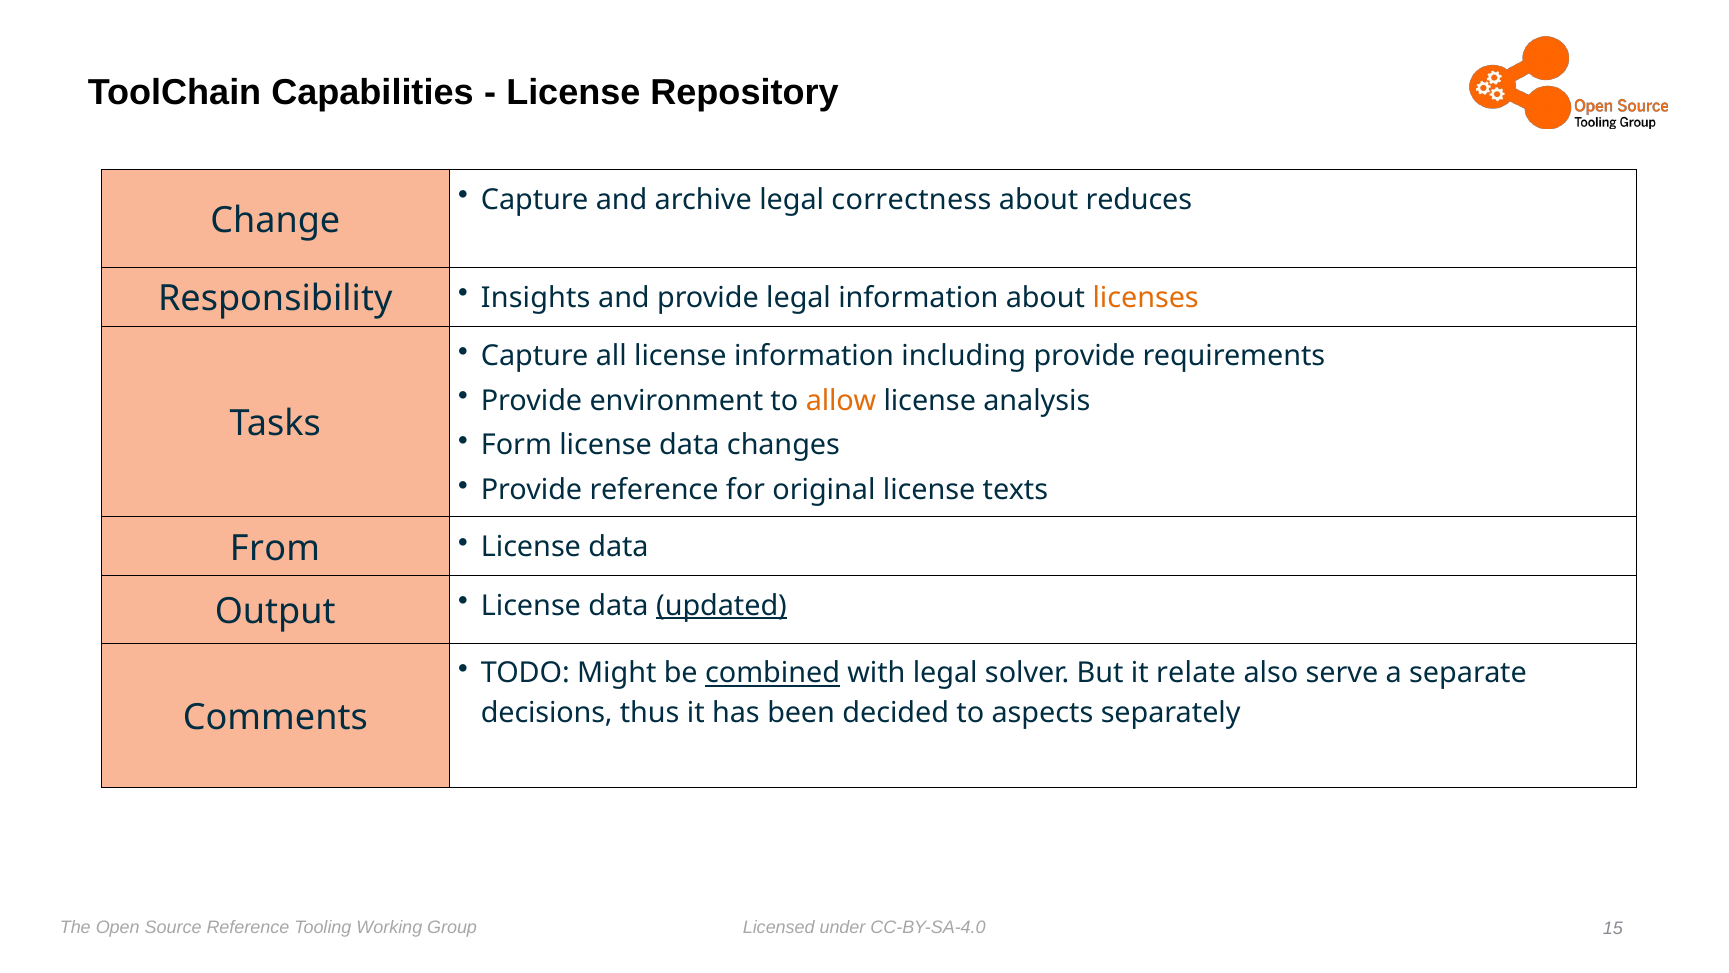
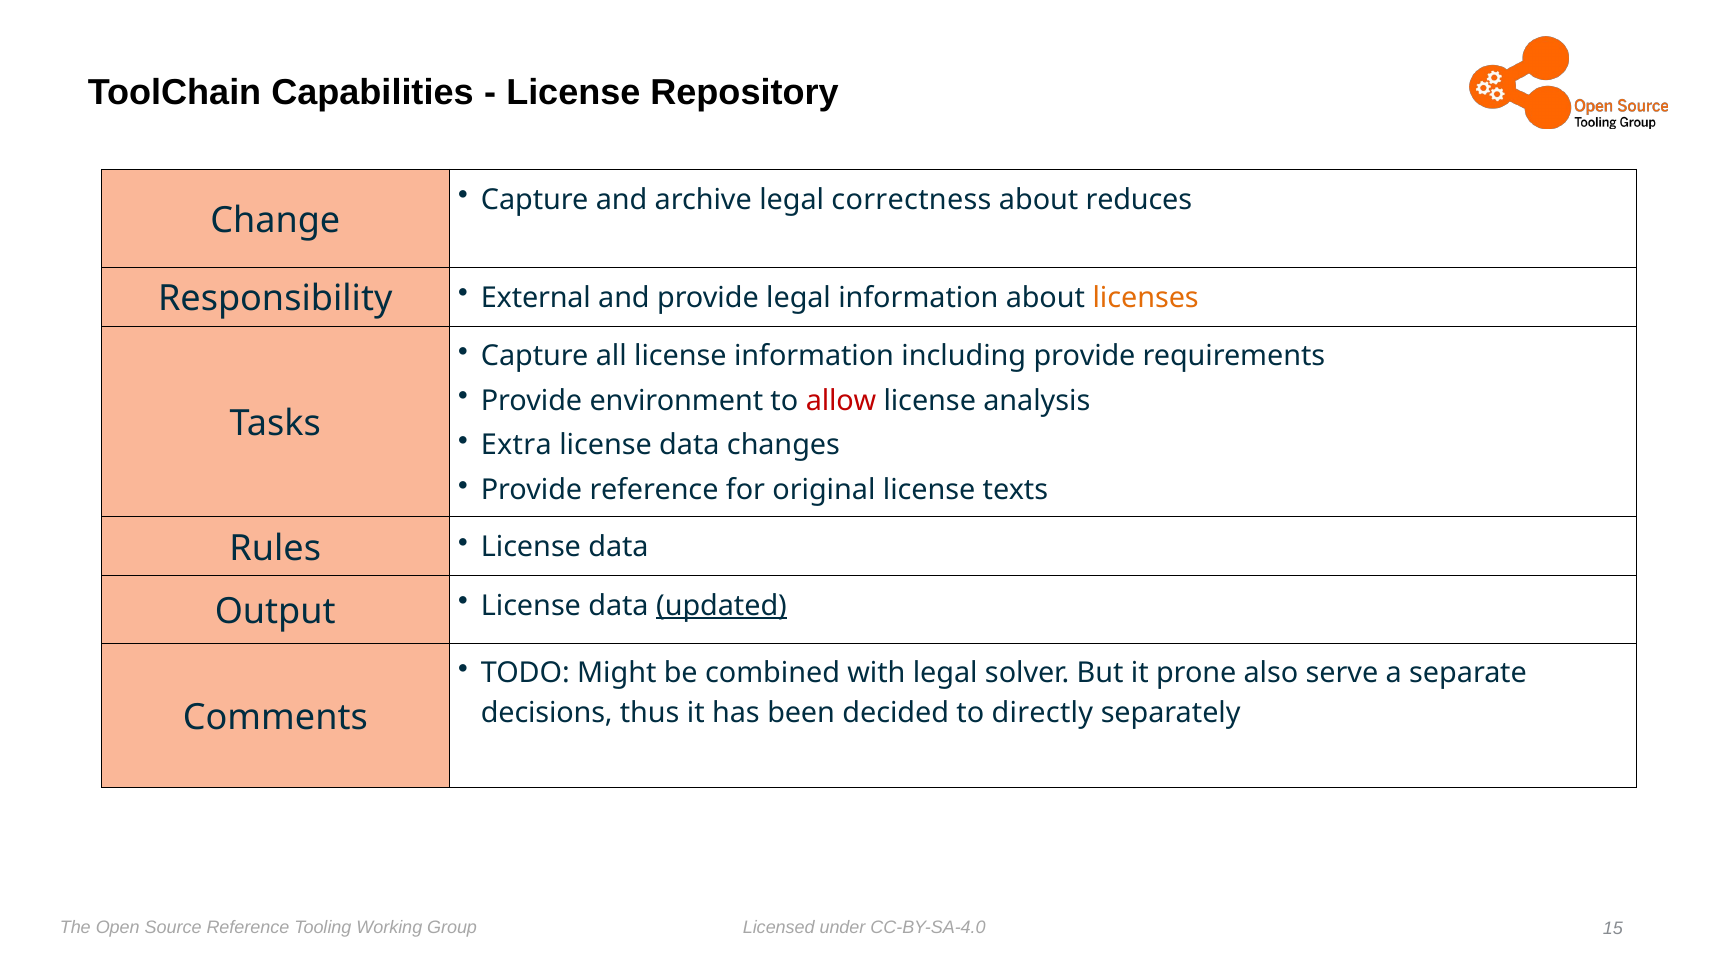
Insights: Insights -> External (536, 298)
allow colour: orange -> red (841, 401)
Form: Form -> Extra (516, 445)
From: From -> Rules (275, 548)
combined underline: present -> none (773, 673)
relate: relate -> prone (1196, 673)
aspects: aspects -> directly (1042, 712)
